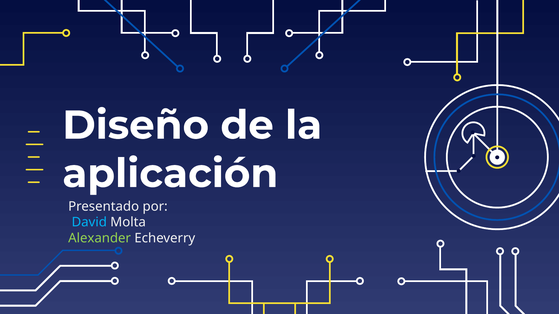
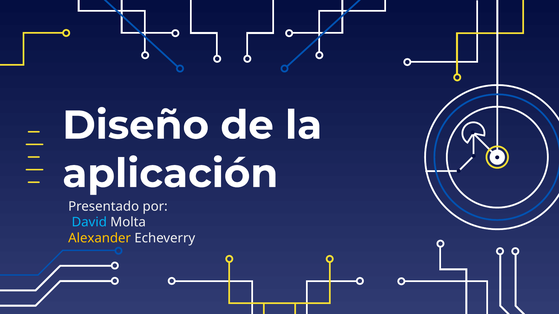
Alexander colour: light green -> yellow (100, 238)
